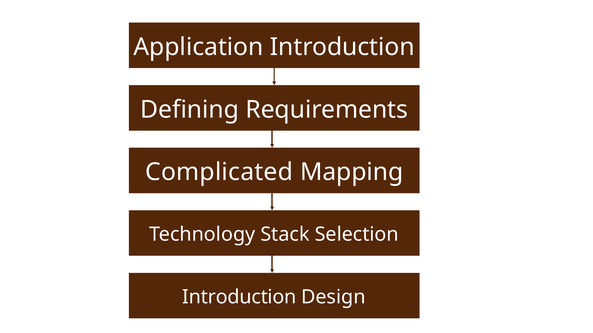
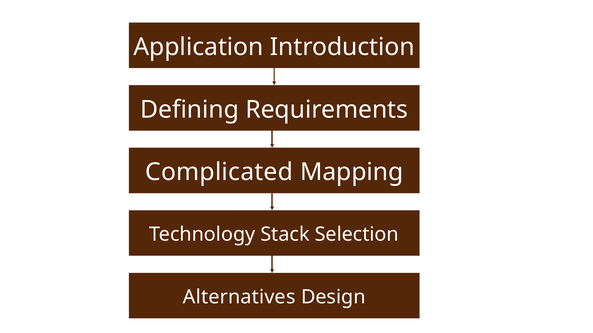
Introduction: Introduction -> Alternatives (239, 297)
